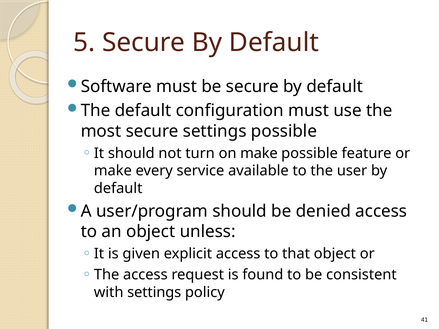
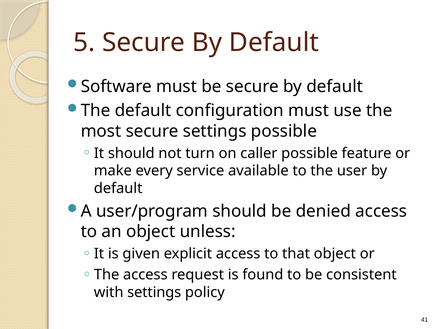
on make: make -> caller (259, 153)
